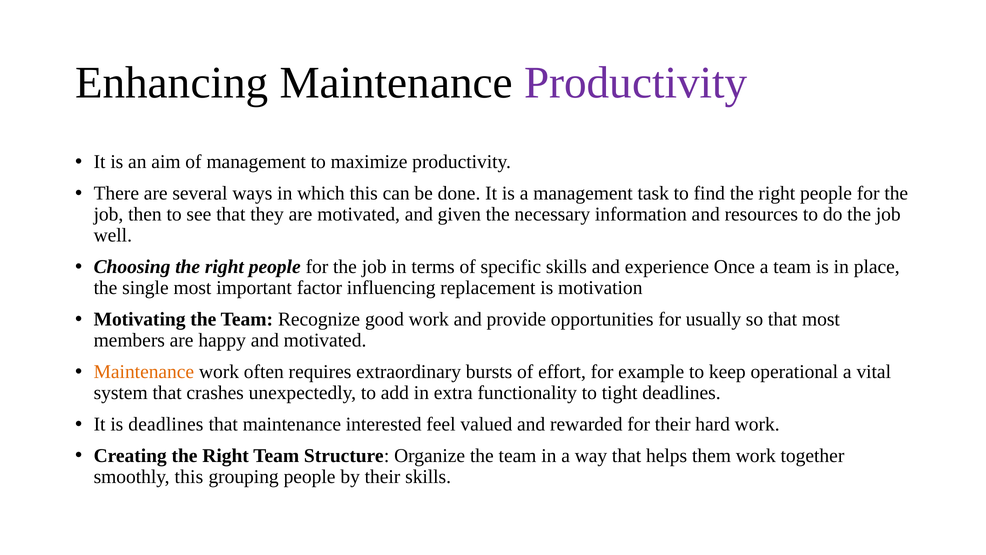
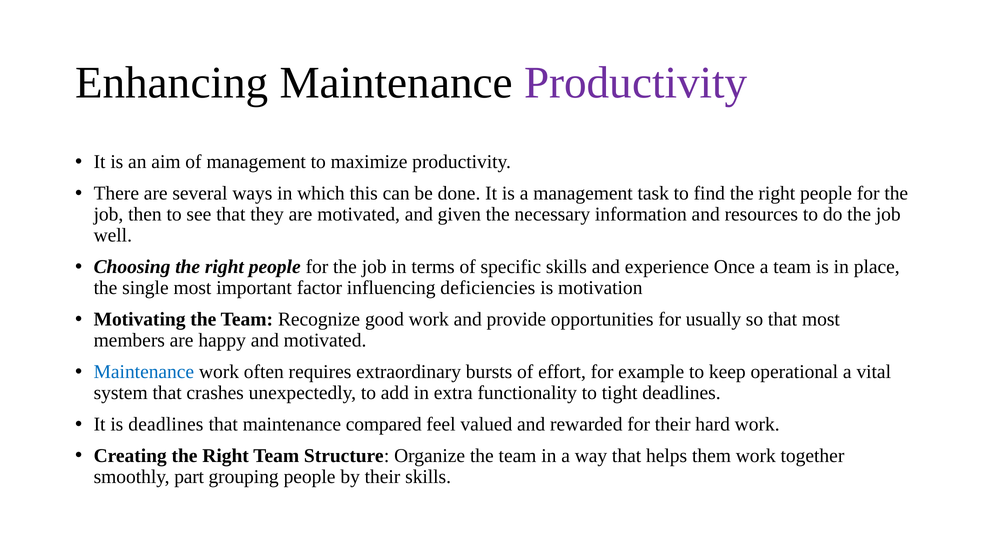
replacement: replacement -> deficiencies (488, 288)
Maintenance colour: orange -> blue (144, 371)
interested: interested -> compared (384, 424)
smoothly this: this -> part (189, 476)
